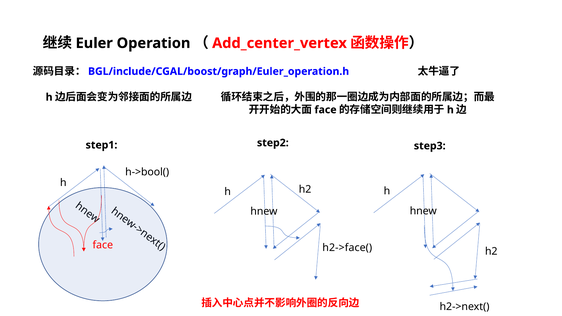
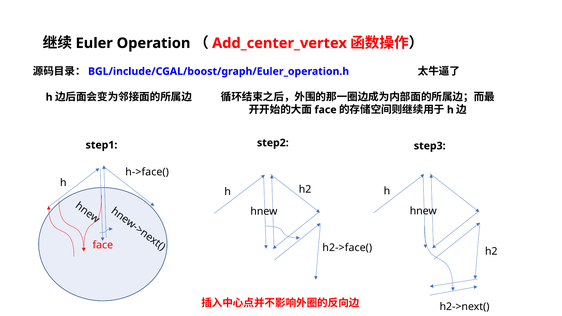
h->bool(: h->bool( -> h->face( (147, 172)
